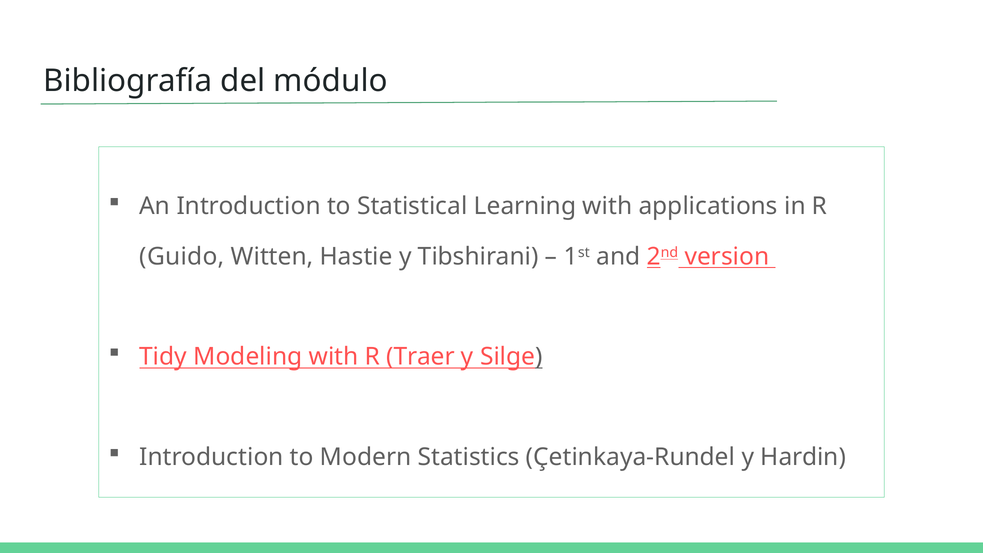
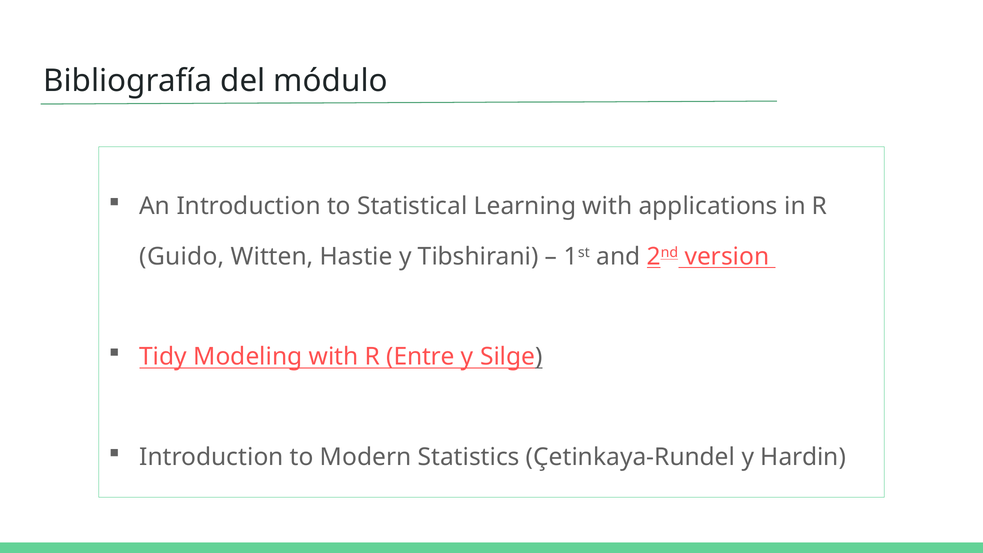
Traer: Traer -> Entre (421, 357)
